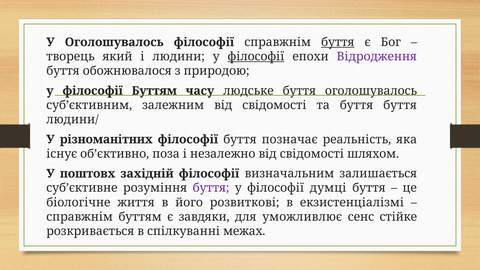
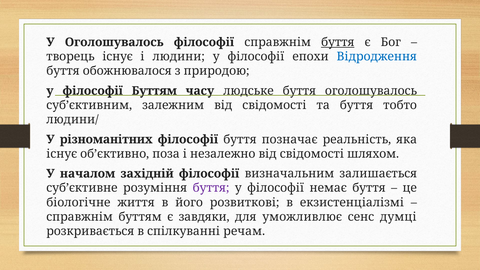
творець який: який -> існує (118, 57)
філософії underline: present -> none (256, 57)
Відродження colour: purple -> blue (377, 57)
буття буття: буття -> тобто (400, 105)
поштовх: поштовх -> началом (88, 174)
думці: думці -> немає (328, 188)
стійке: стійке -> думці (398, 217)
межах: межах -> речам (244, 231)
